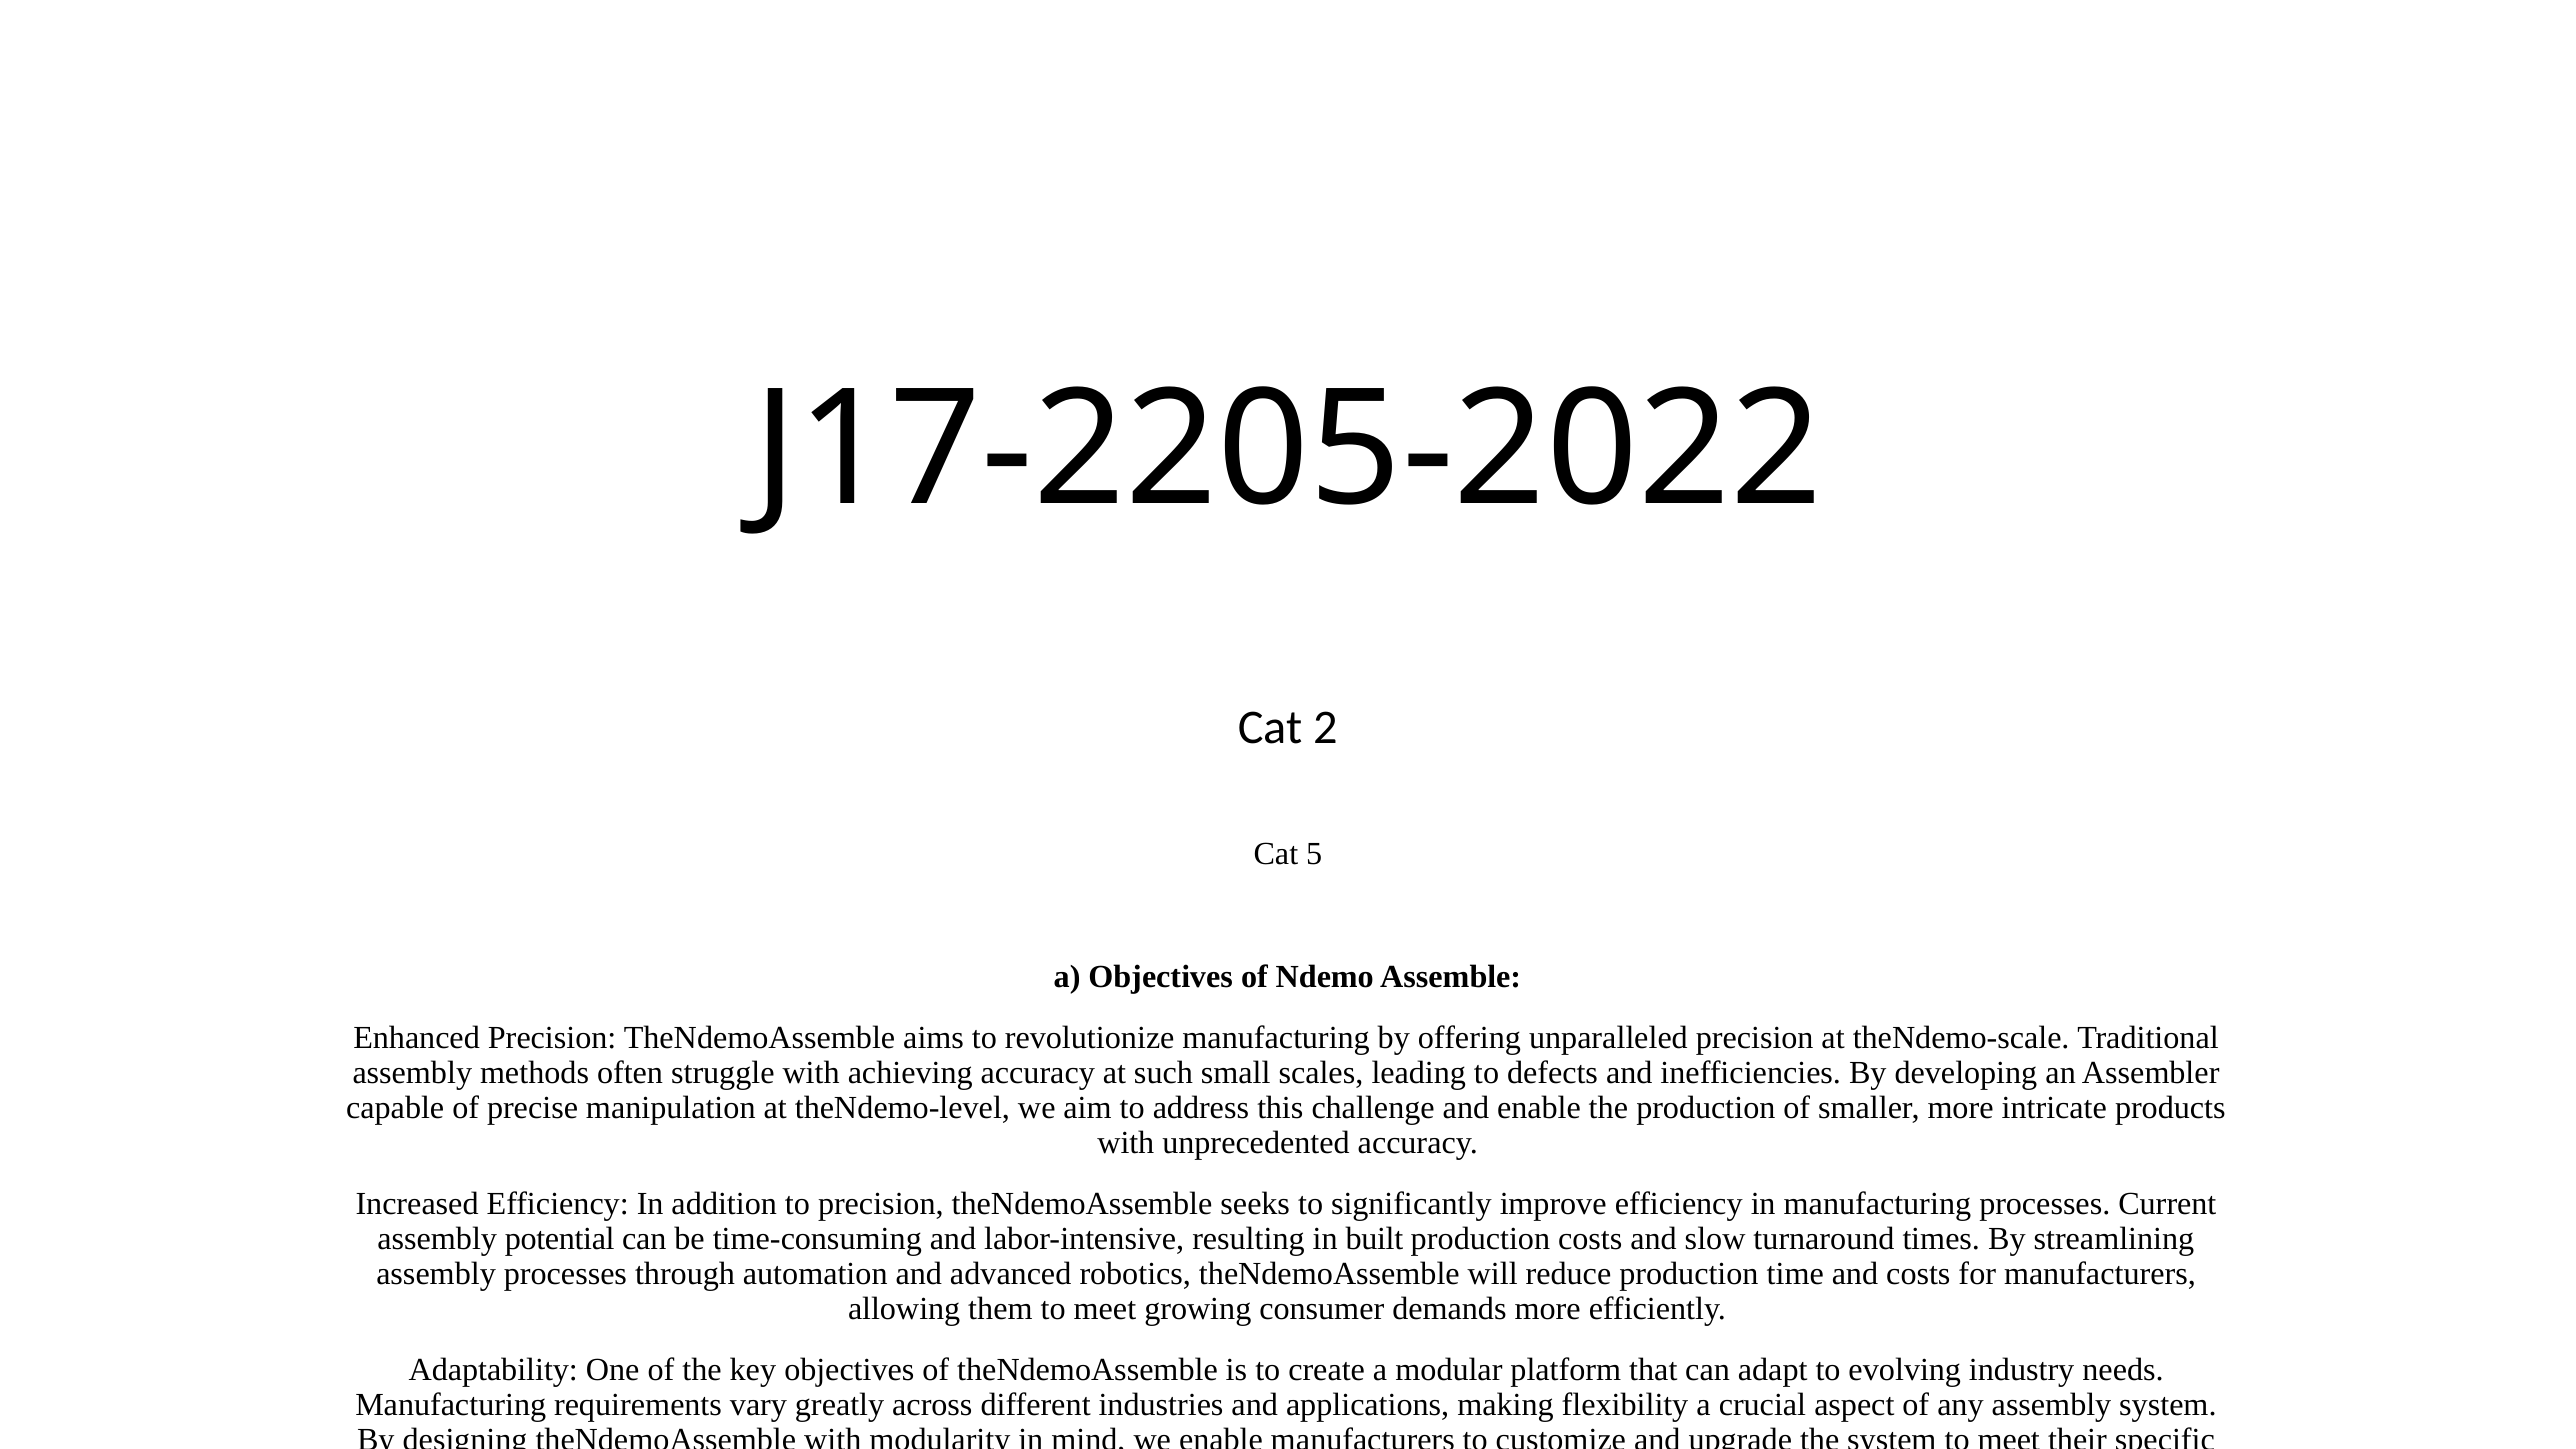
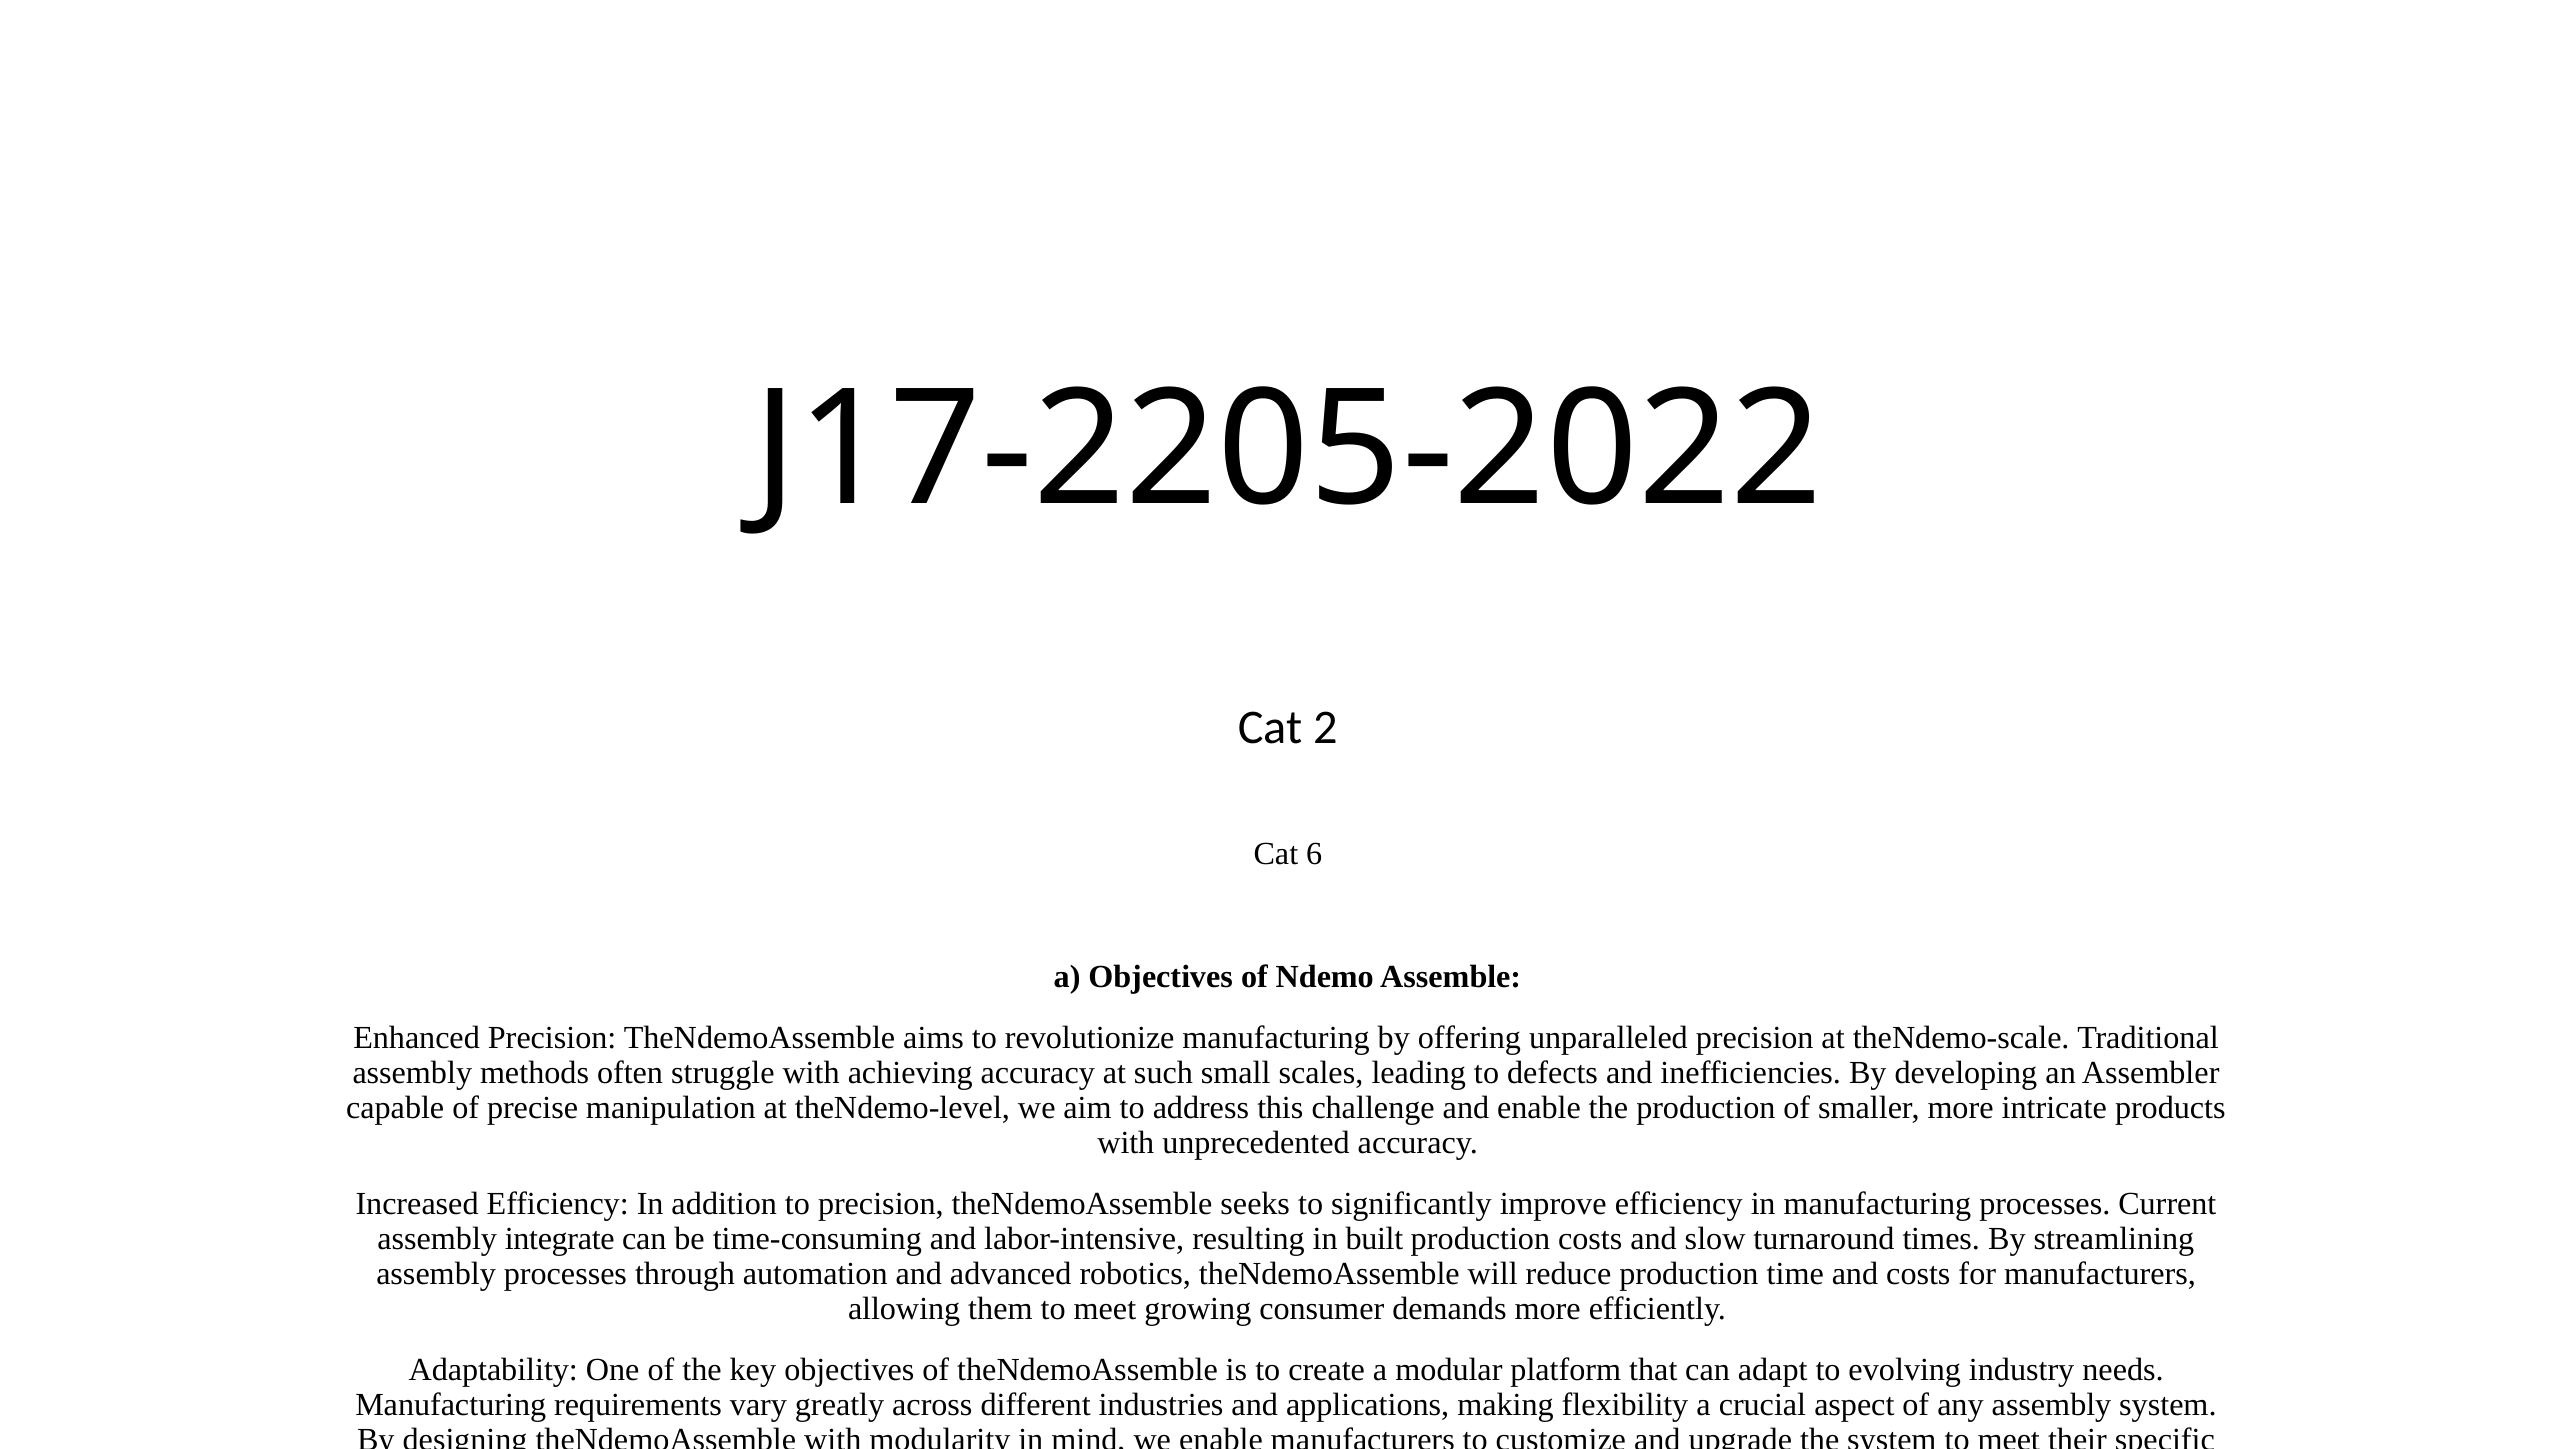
Cat 5: 5 -> 6 (1314, 853)
assembly potential: potential -> integrate (560, 1239)
